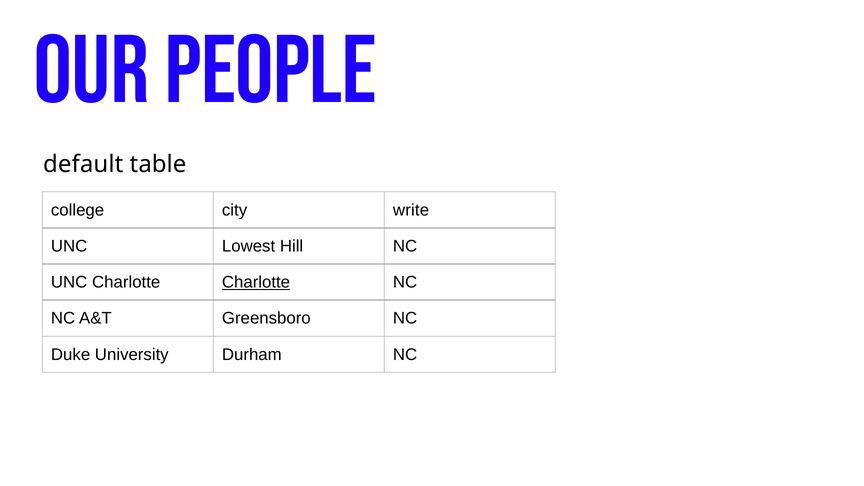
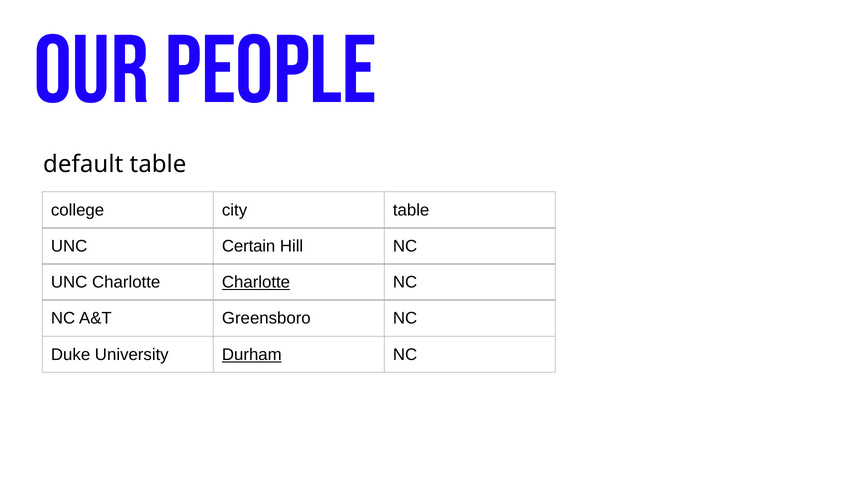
city write: write -> table (411, 210)
Lowest: Lowest -> Certain (249, 246)
Durham underline: none -> present (252, 355)
